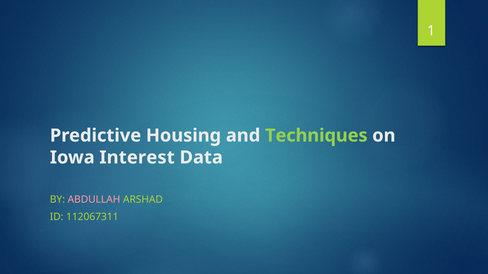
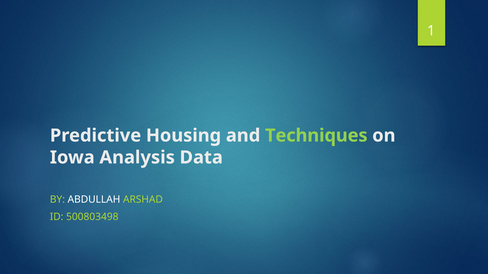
Interest: Interest -> Analysis (137, 158)
ABDULLAH colour: pink -> white (94, 200)
112067311: 112067311 -> 500803498 (92, 217)
